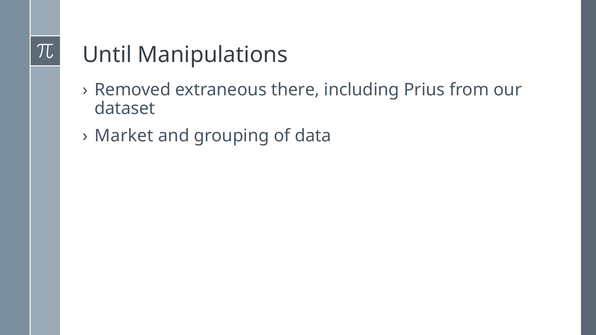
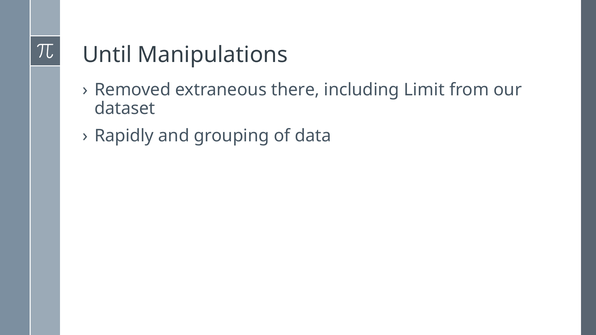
Prius: Prius -> Limit (424, 90)
Market: Market -> Rapidly (124, 136)
